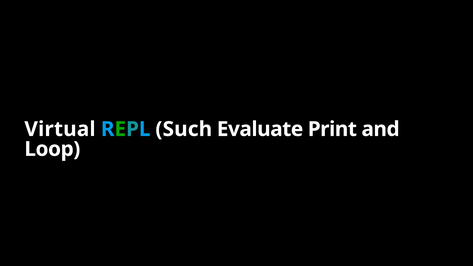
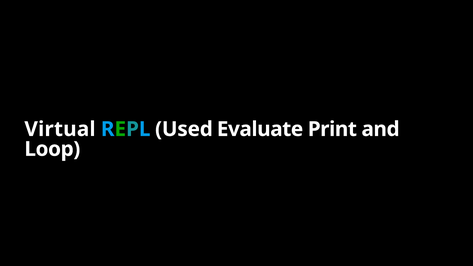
Such: Such -> Used (184, 129)
